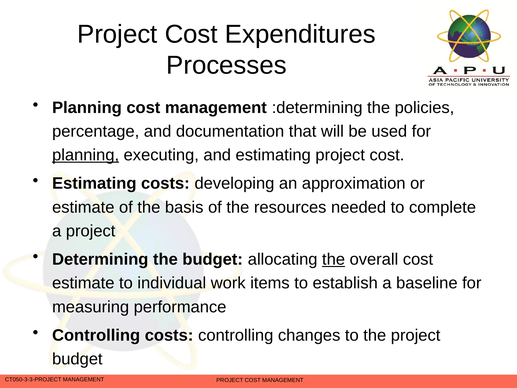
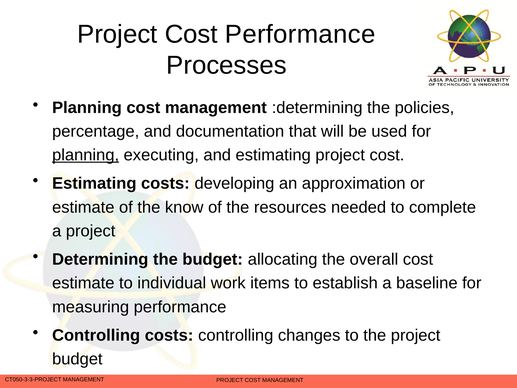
Cost Expenditures: Expenditures -> Performance (300, 34)
basis: basis -> know (184, 207)
the underline: present -> none (334, 259)
